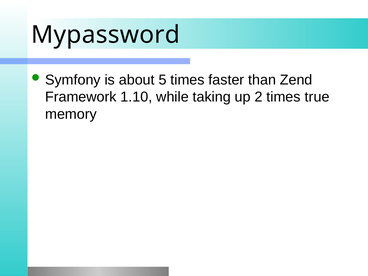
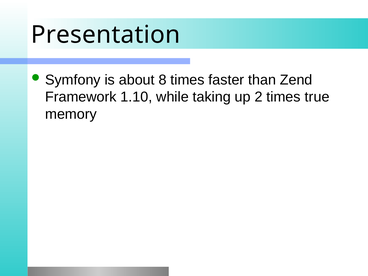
Mypassword: Mypassword -> Presentation (106, 35)
5: 5 -> 8 (163, 80)
